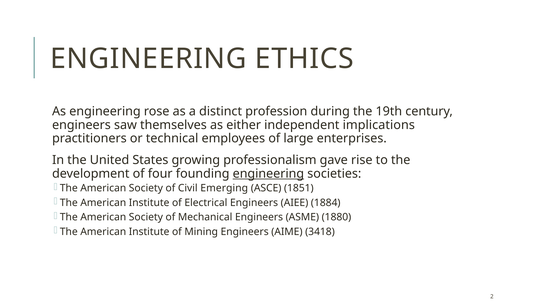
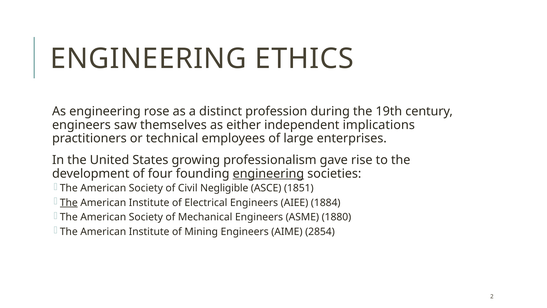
Emerging: Emerging -> Negligible (224, 188)
The underline: none -> present (69, 202)
3418: 3418 -> 2854 (320, 231)
